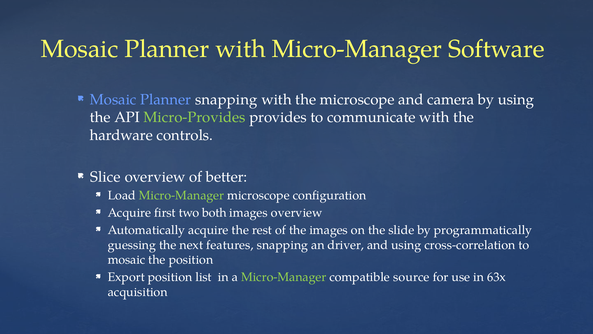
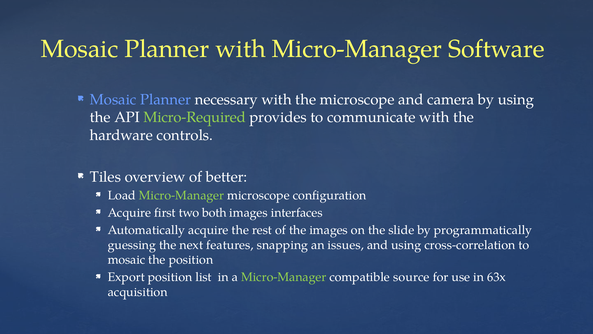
Planner snapping: snapping -> necessary (226, 99)
Micro-Provides: Micro-Provides -> Micro-Required (195, 117)
Slice: Slice -> Tiles (105, 177)
images overview: overview -> interfaces (297, 212)
driver: driver -> issues (346, 245)
